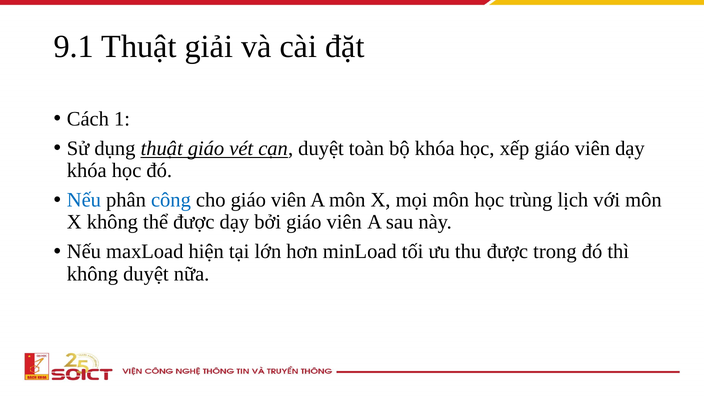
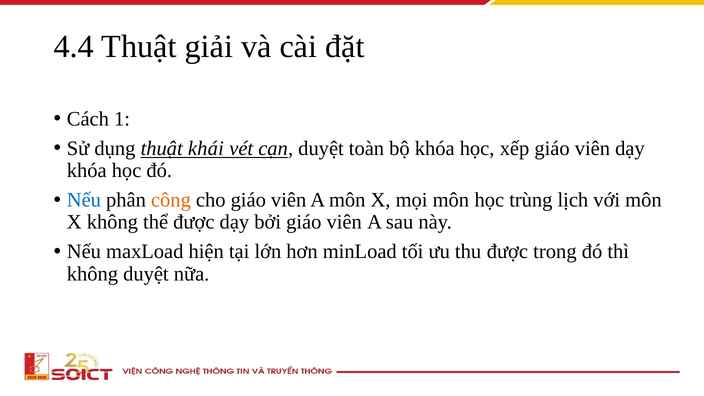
9.1: 9.1 -> 4.4 (74, 47)
thuật giáo: giáo -> khái (206, 148)
công colour: blue -> orange (171, 200)
